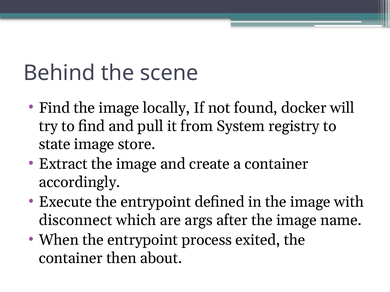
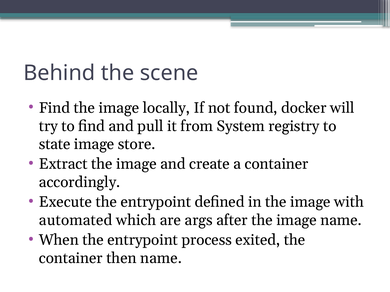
disconnect: disconnect -> automated (76, 221)
then about: about -> name (161, 259)
